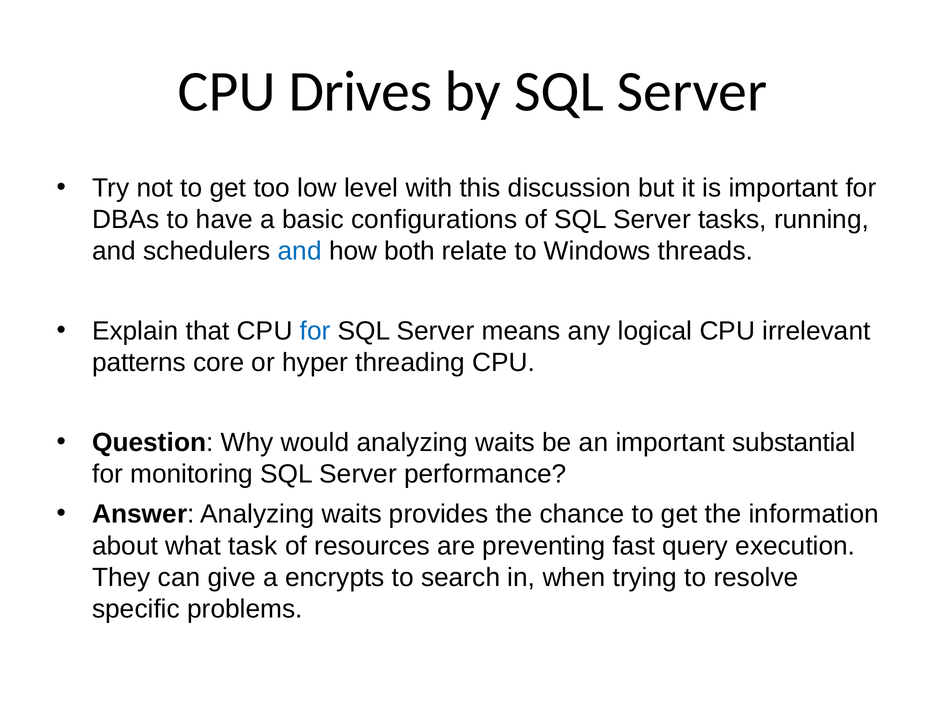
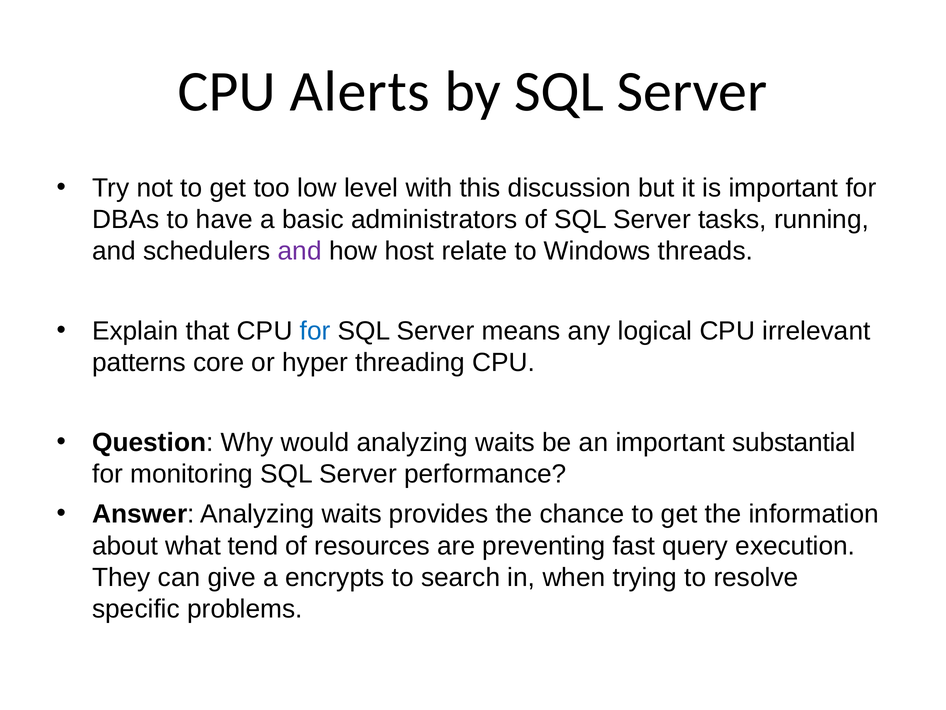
Drives: Drives -> Alerts (360, 92)
configurations: configurations -> administrators (434, 219)
and colour: blue -> purple (300, 251)
both: both -> host (409, 251)
task: task -> tend (253, 545)
